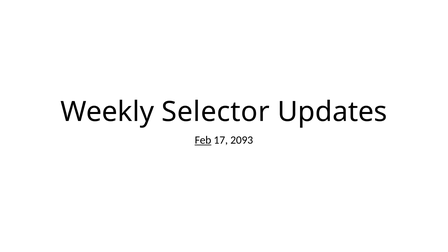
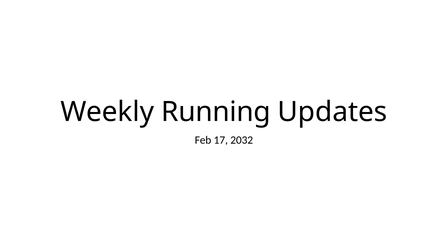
Selector: Selector -> Running (216, 112)
Feb underline: present -> none (203, 140)
2093: 2093 -> 2032 (242, 140)
